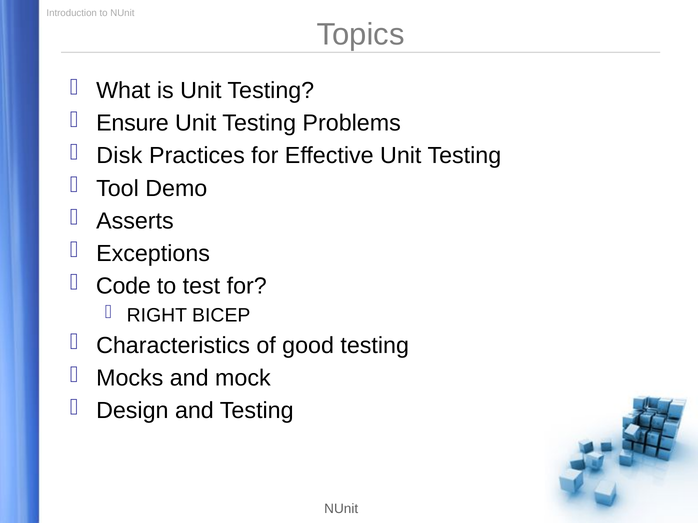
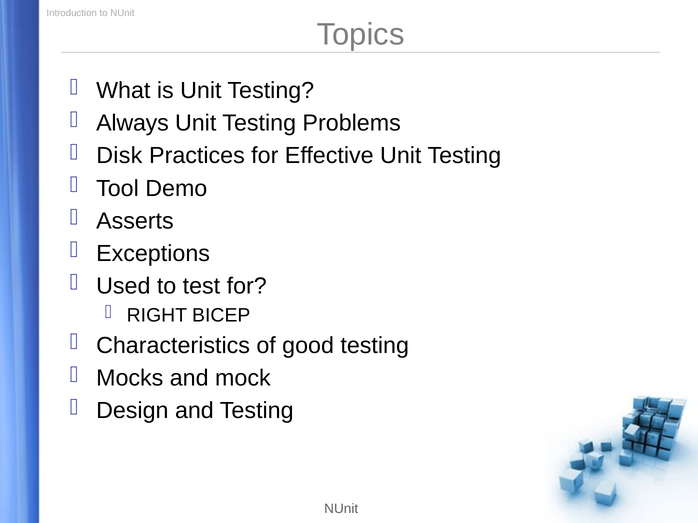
Ensure: Ensure -> Always (132, 123)
Code: Code -> Used (123, 286)
